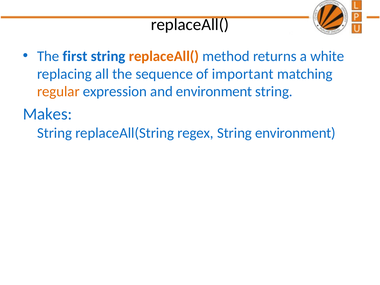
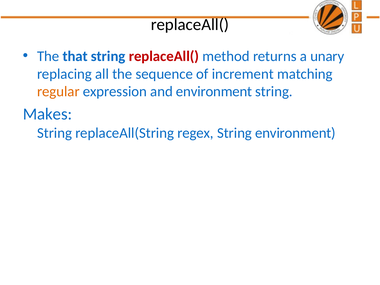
first: first -> that (75, 56)
replaceAll( colour: orange -> red (164, 56)
white: white -> unary (327, 56)
important: important -> increment (243, 74)
